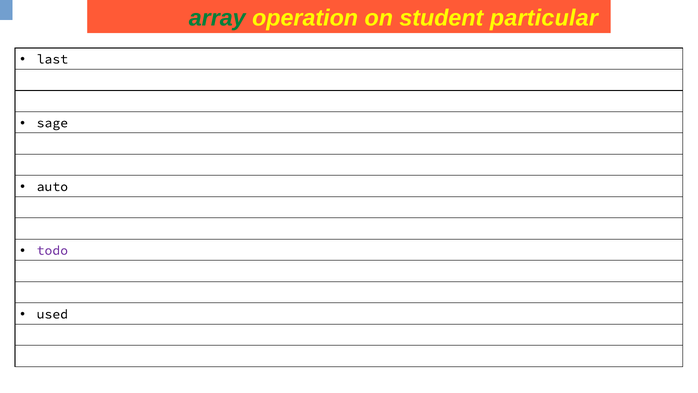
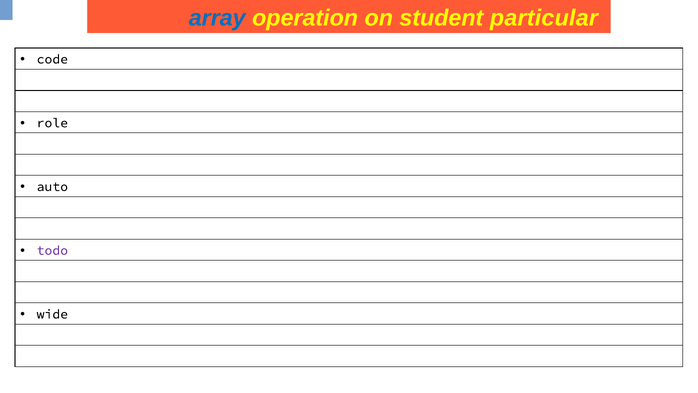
array colour: green -> blue (217, 18)
last: last -> code (52, 59)
sage: sage -> role (52, 123)
used: used -> wide (52, 314)
